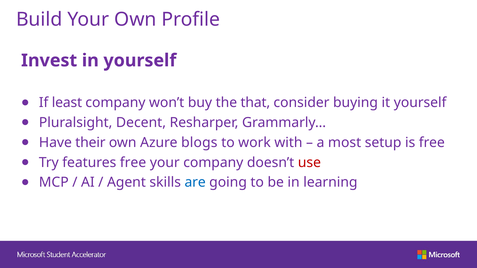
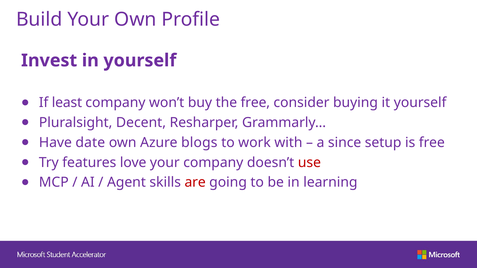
the that: that -> free (255, 103)
their: their -> date (90, 143)
most: most -> since (345, 143)
features free: free -> love (133, 163)
are colour: blue -> red (195, 183)
